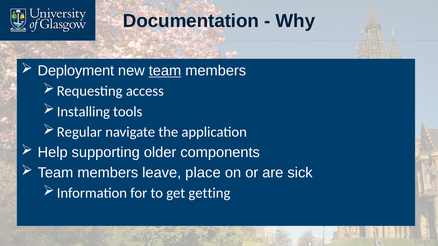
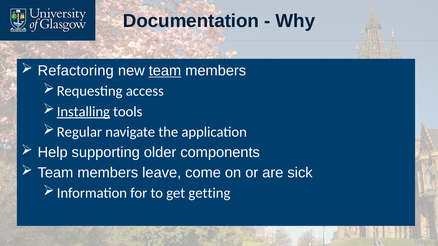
Deployment: Deployment -> Refactoring (76, 71)
Installing underline: none -> present (83, 112)
place: place -> come (203, 173)
